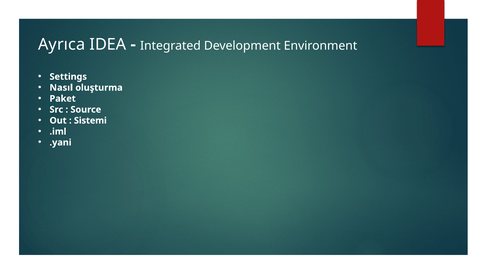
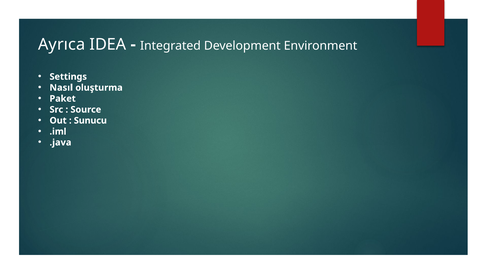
Sistemi: Sistemi -> Sunucu (90, 121)
.yani: .yani -> .java (60, 142)
